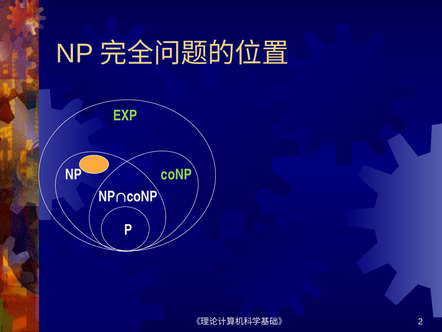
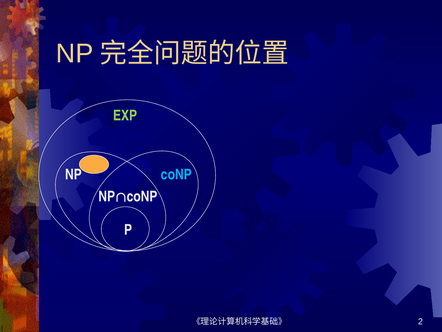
coNP colour: light green -> light blue (176, 174)
